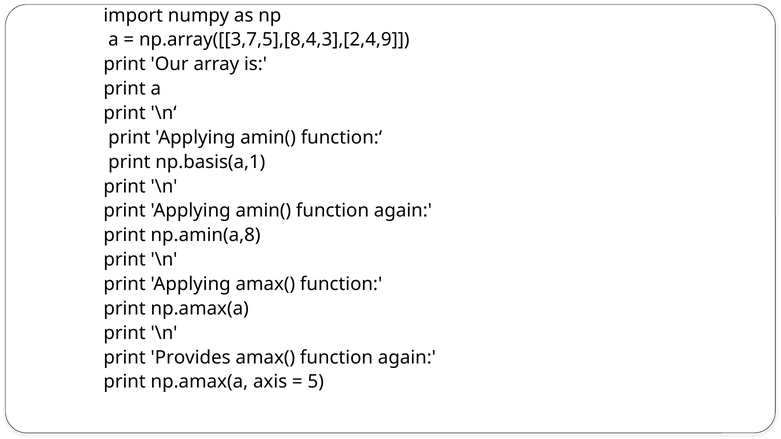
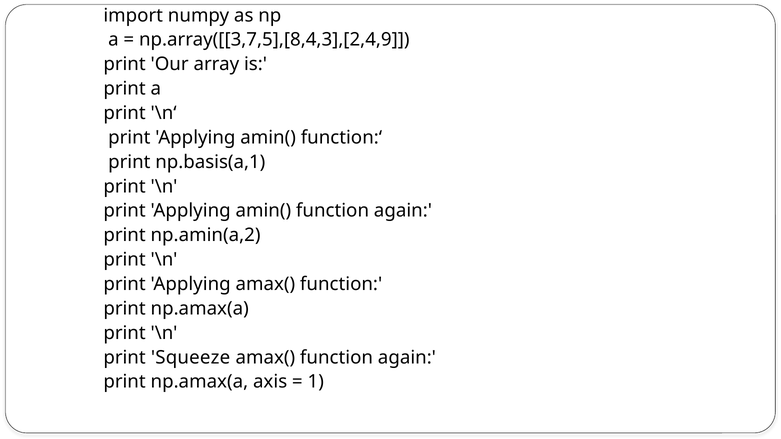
np.amin(a,8: np.amin(a,8 -> np.amin(a,2 (206, 235)
Provides: Provides -> Squeeze (191, 358)
5: 5 -> 1 (316, 382)
